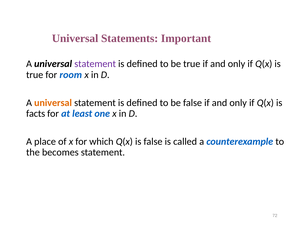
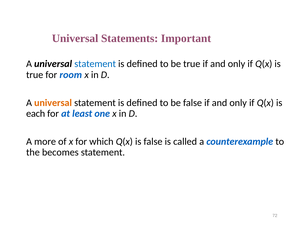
statement colour: purple -> blue (95, 64)
facts: facts -> each (36, 113)
place: place -> more (45, 141)
